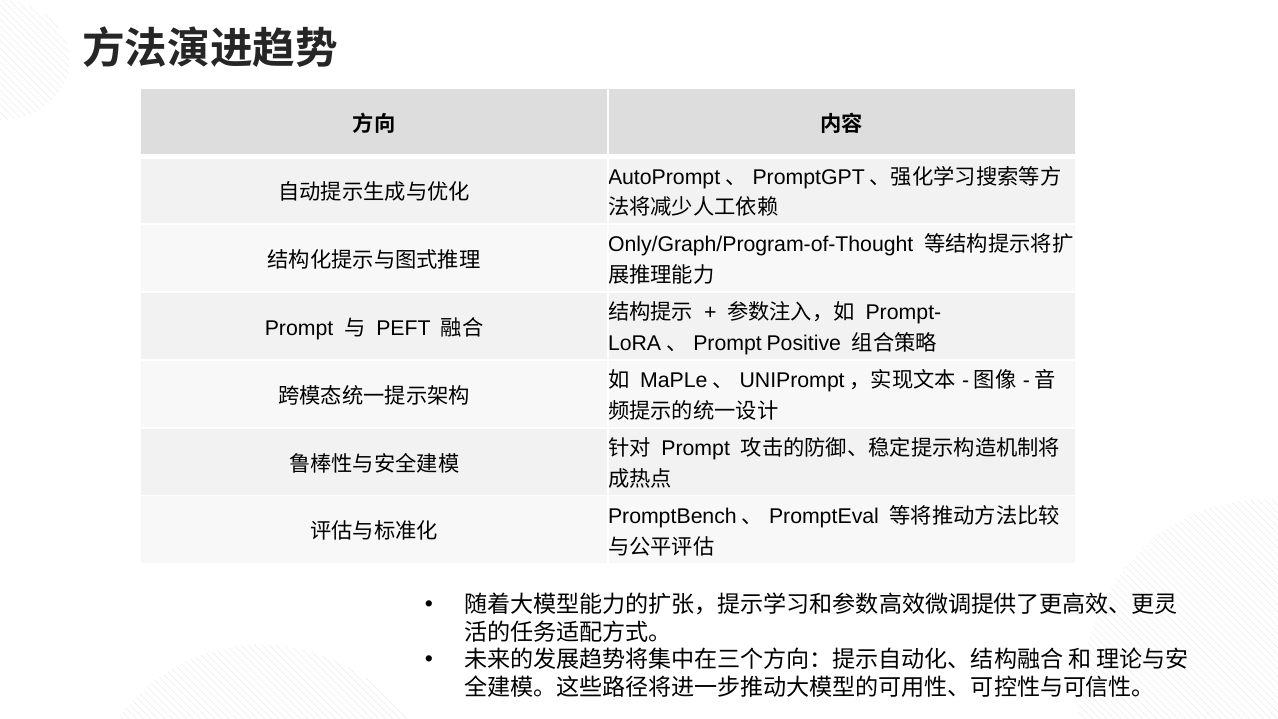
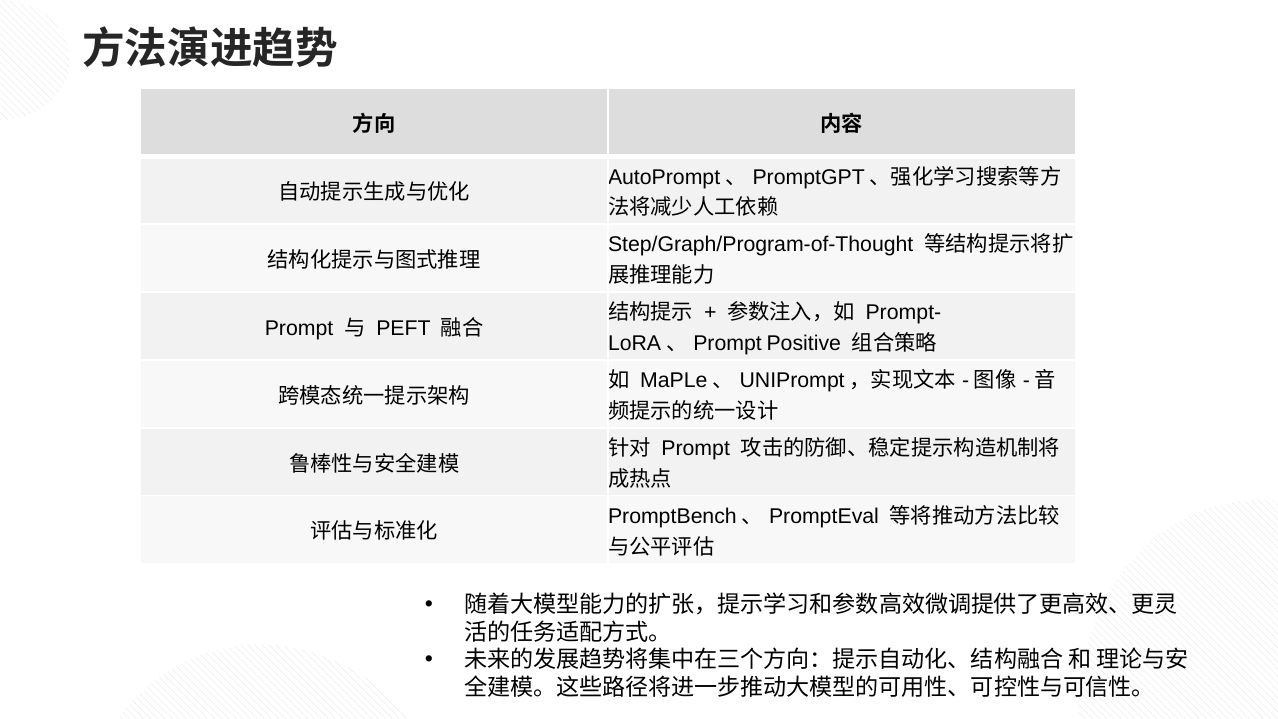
Only/Graph/Program-of-Thought: Only/Graph/Program-of-Thought -> Step/Graph/Program-of-Thought (761, 245)
